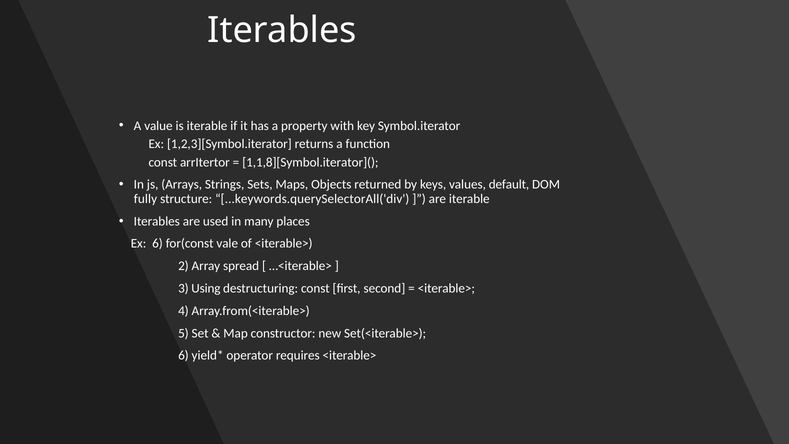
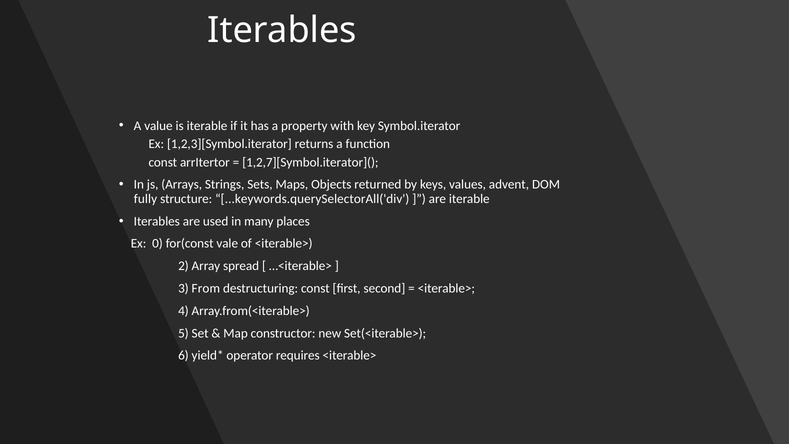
1,1,8][Symbol.iterator](: 1,1,8][Symbol.iterator]( -> 1,2,7][Symbol.iterator]( (310, 162)
default: default -> advent (509, 185)
Ex 6: 6 -> 0 (158, 244)
Using: Using -> From (206, 288)
